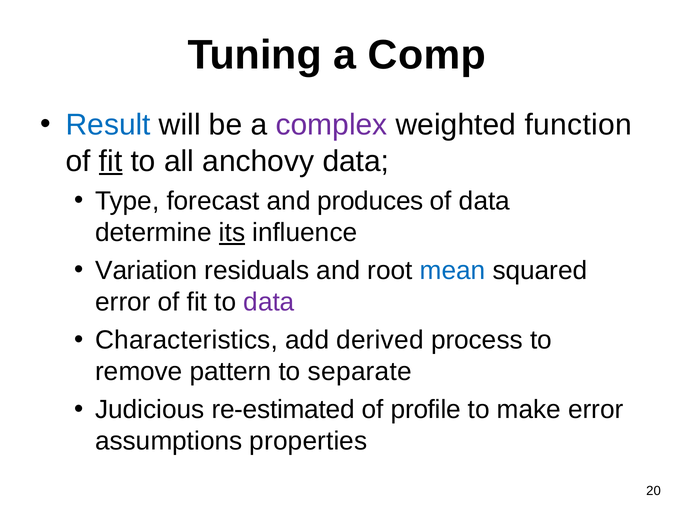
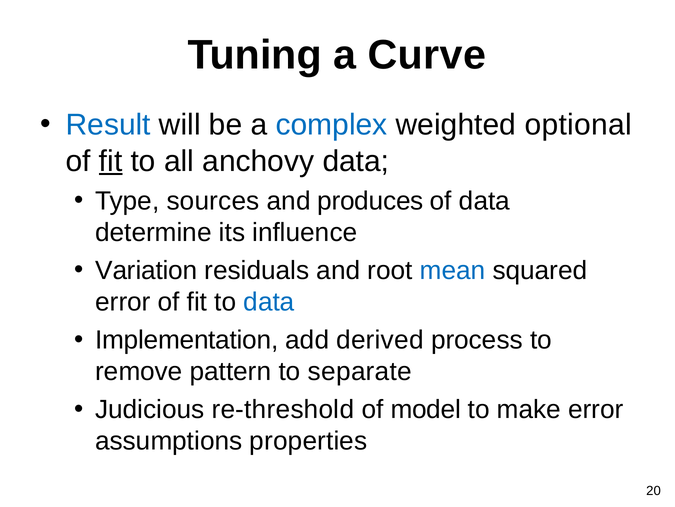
Comp: Comp -> Curve (427, 55)
complex colour: purple -> blue (332, 125)
function: function -> optional (578, 125)
forecast: forecast -> sources (213, 201)
its underline: present -> none (232, 232)
data colour: purple -> blue (269, 302)
Characteristics: Characteristics -> Implementation (187, 340)
re-estimated: re-estimated -> re-threshold (283, 409)
profile: profile -> model (426, 409)
